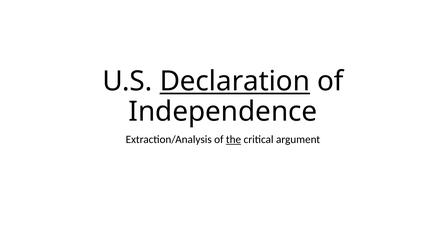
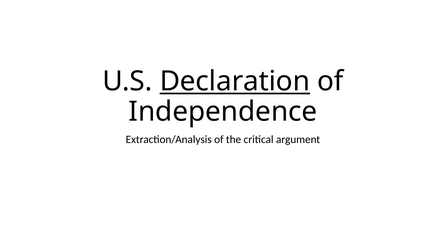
the underline: present -> none (234, 139)
